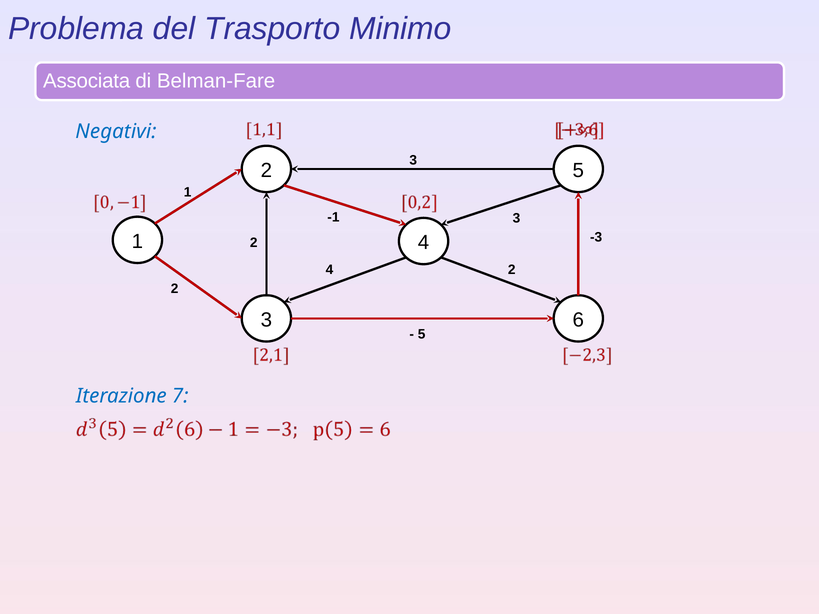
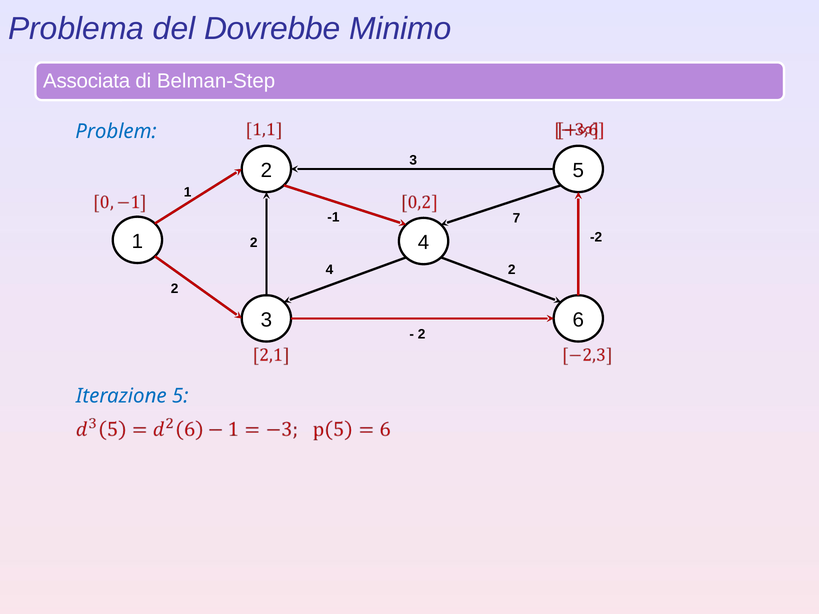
Trasporto: Trasporto -> Dovrebbe (272, 29)
Belman-Fare: Belman-Fare -> Belman-Step (216, 81)
Negativi: Negativi -> Problem (116, 131)
-1 3: 3 -> 7 (516, 218)
-3: -3 -> -2 (596, 237)
5: 5 -> 2 (422, 334)
Iterazione 7: 7 -> 5 (180, 396)
